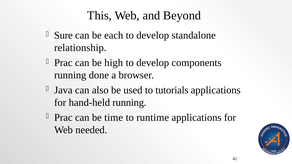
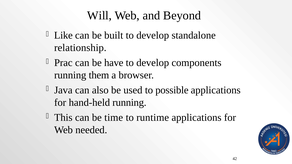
This: This -> Will (99, 15)
Sure: Sure -> Like (63, 35)
each: each -> built (114, 35)
high: high -> have (114, 63)
done: done -> them (99, 75)
tutorials: tutorials -> possible (172, 90)
Prac: Prac -> This (63, 118)
